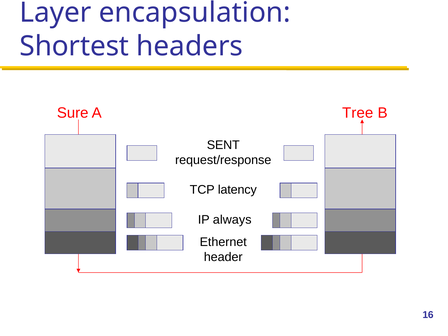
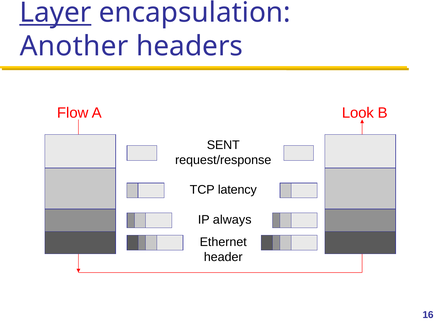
Layer underline: none -> present (55, 13)
Shortest: Shortest -> Another (74, 46)
Sure: Sure -> Flow (73, 113)
Tree: Tree -> Look (358, 113)
